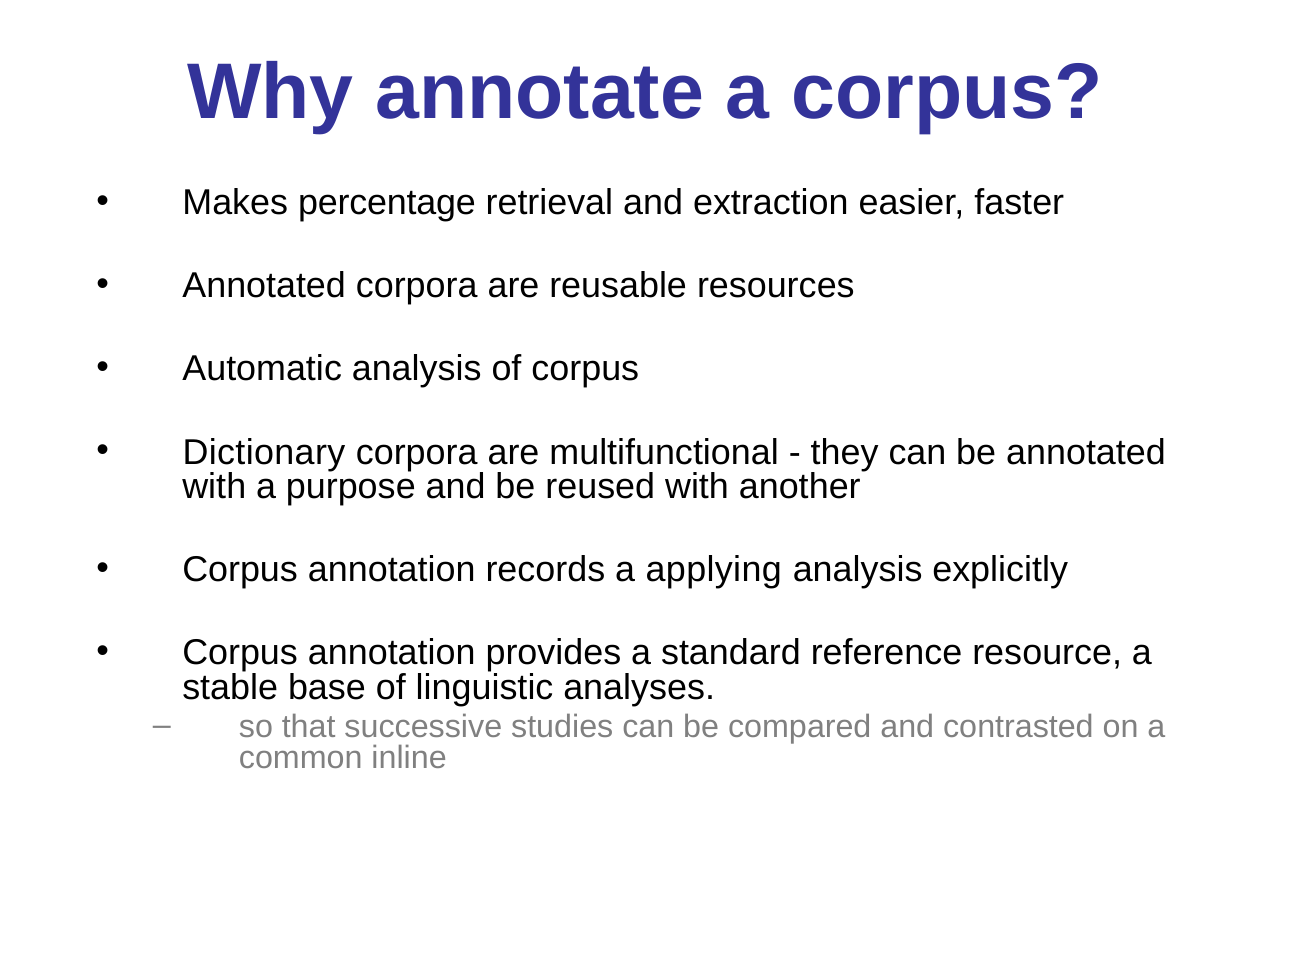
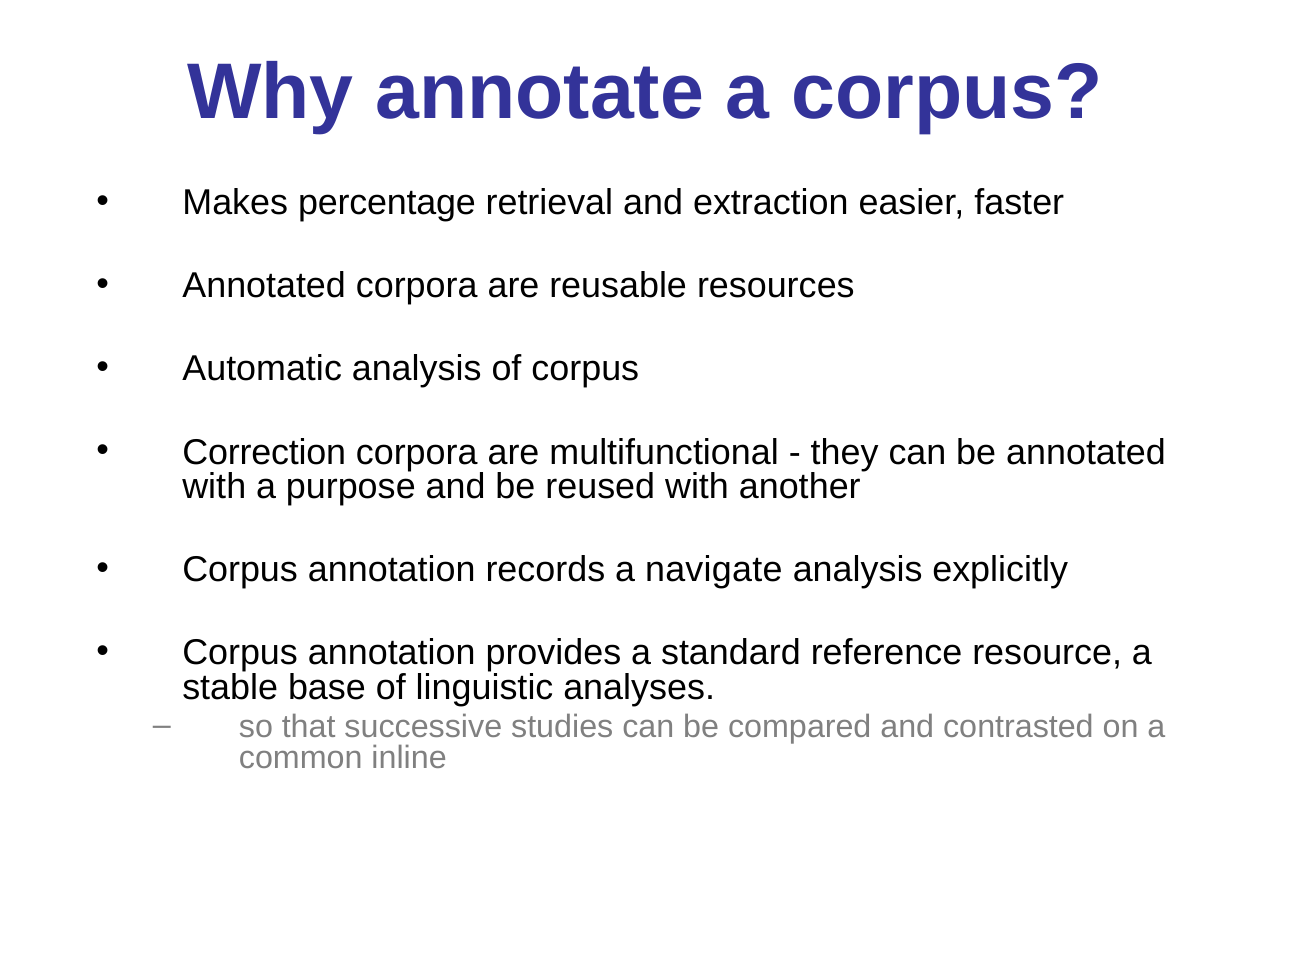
Dictionary: Dictionary -> Correction (264, 452)
applying: applying -> navigate (714, 570)
